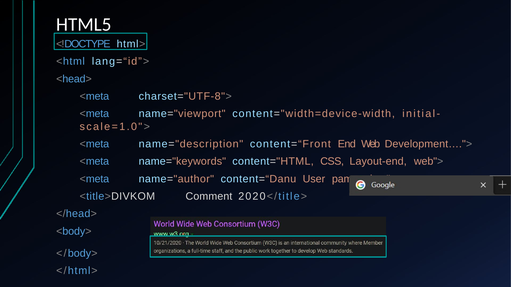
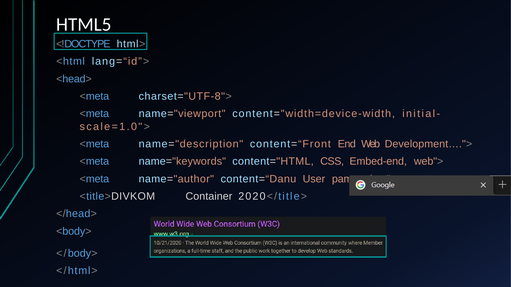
Layout-end: Layout-end -> Embed-end (378, 162)
Comment: Comment -> Container (209, 197)
